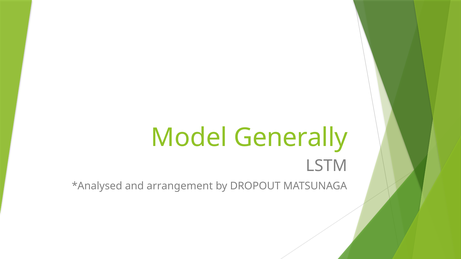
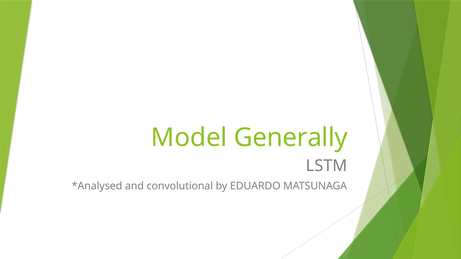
arrangement: arrangement -> convolutional (180, 186)
DROPOUT: DROPOUT -> EDUARDO (255, 186)
